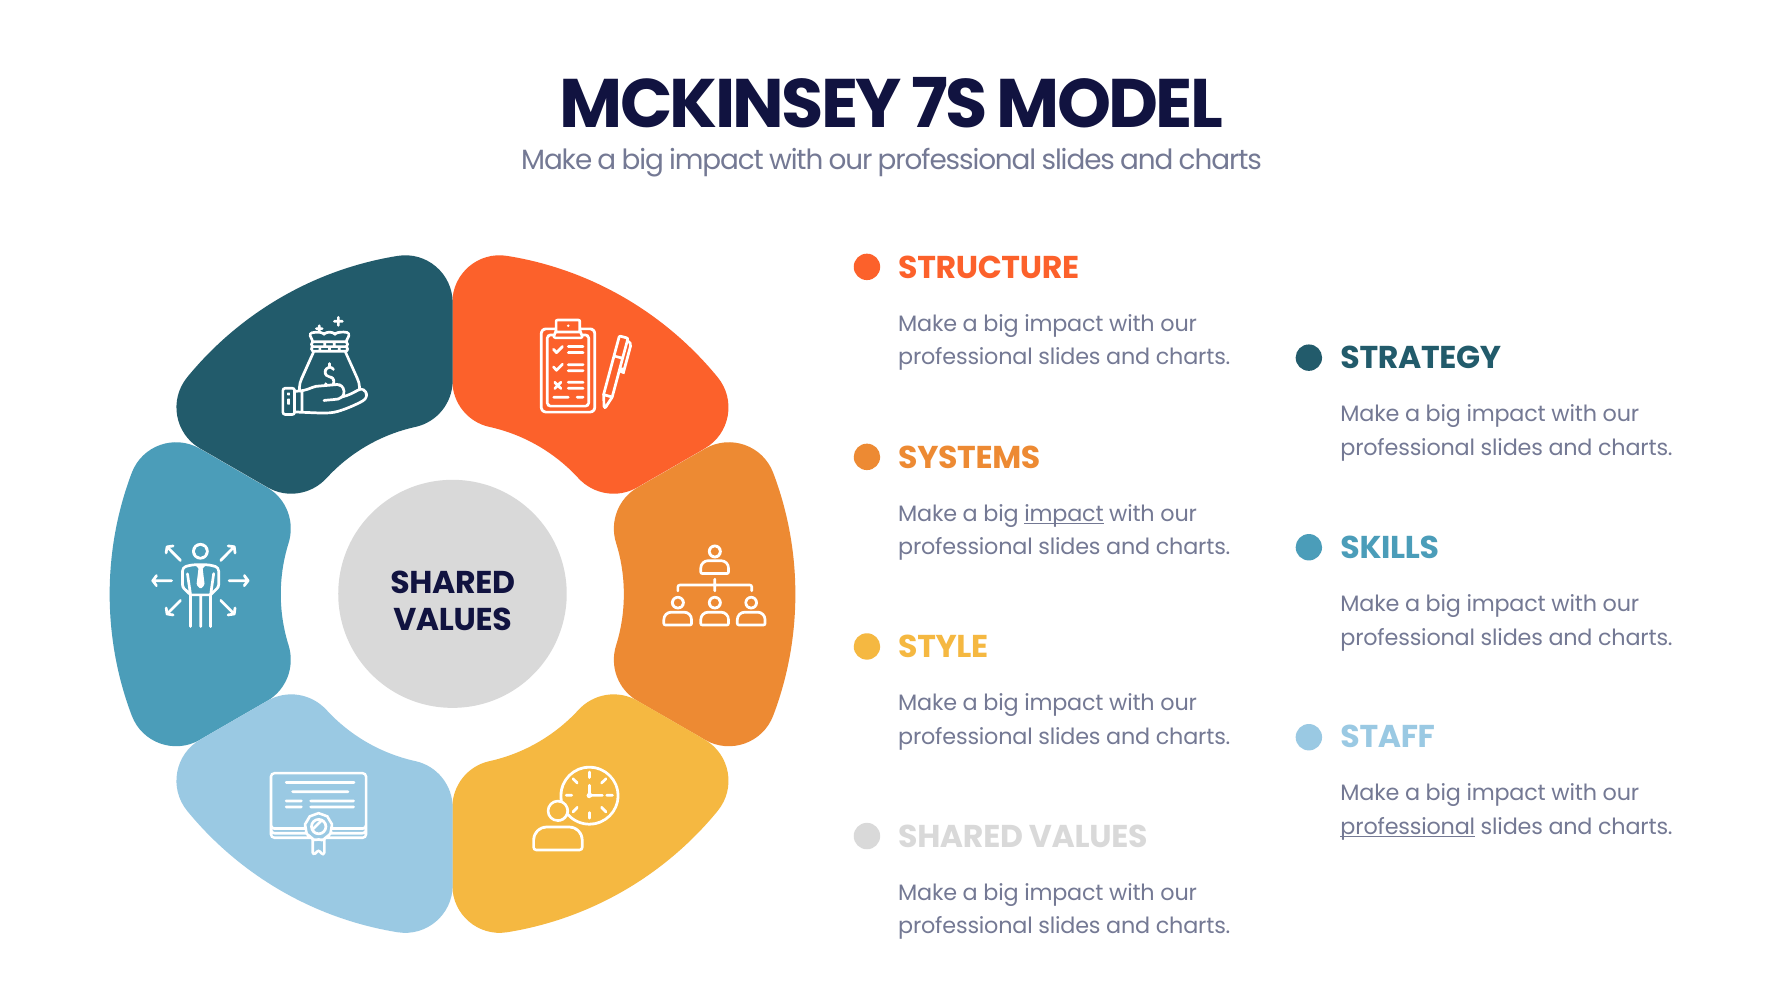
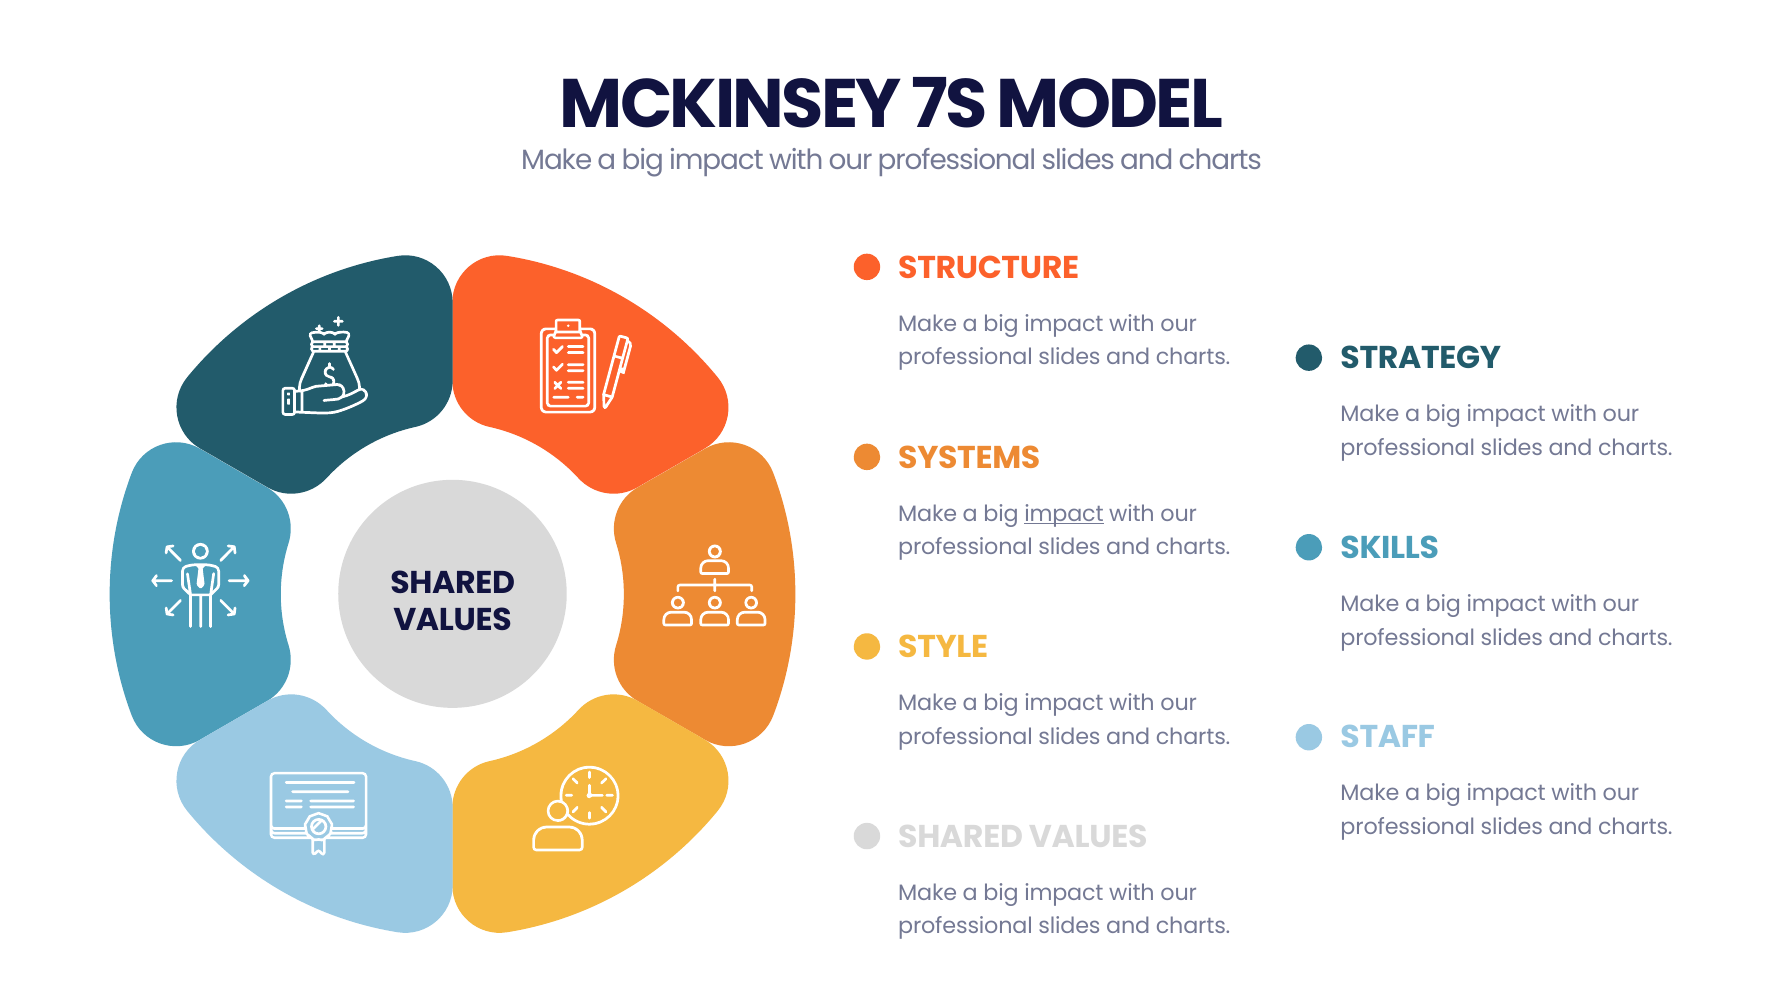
professional underline: present -> none (1408, 827)
